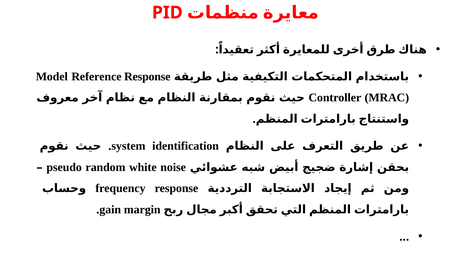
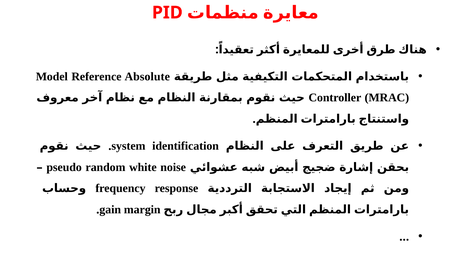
Reference Response: Response -> Absolute (147, 77)
